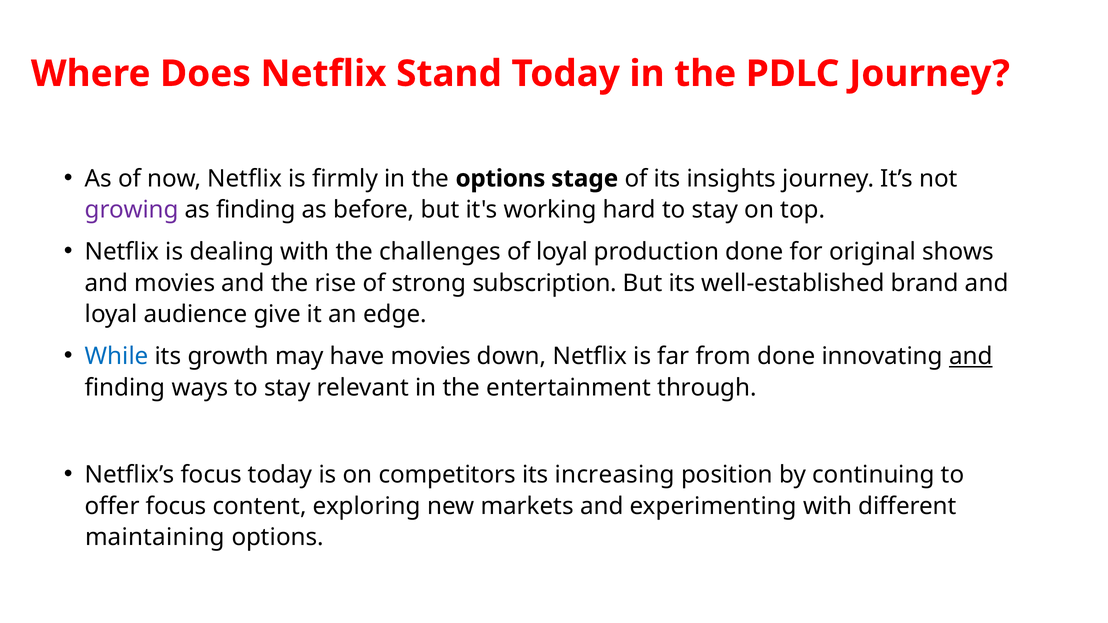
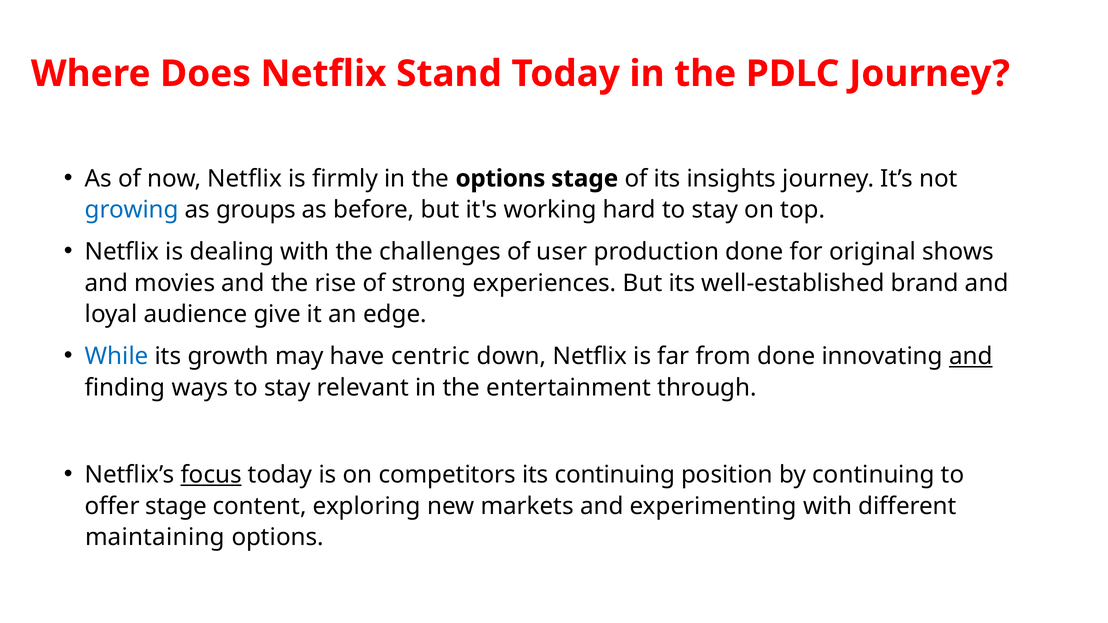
growing colour: purple -> blue (132, 210)
as finding: finding -> groups (256, 210)
of loyal: loyal -> user (562, 252)
subscription: subscription -> experiences (545, 283)
have movies: movies -> centric (431, 356)
focus underline: none -> present (211, 475)
its increasing: increasing -> continuing (615, 475)
offer focus: focus -> stage (176, 506)
